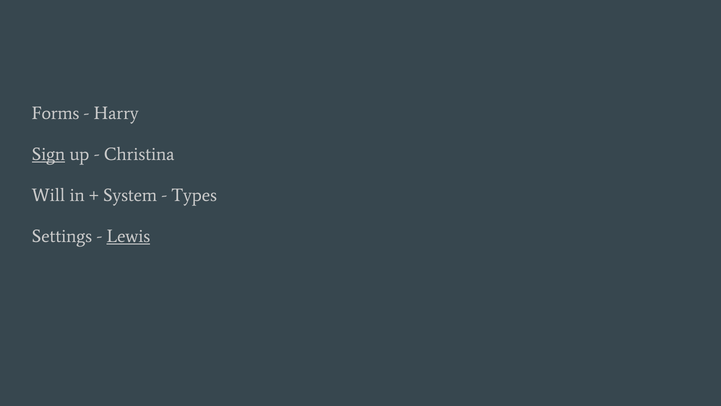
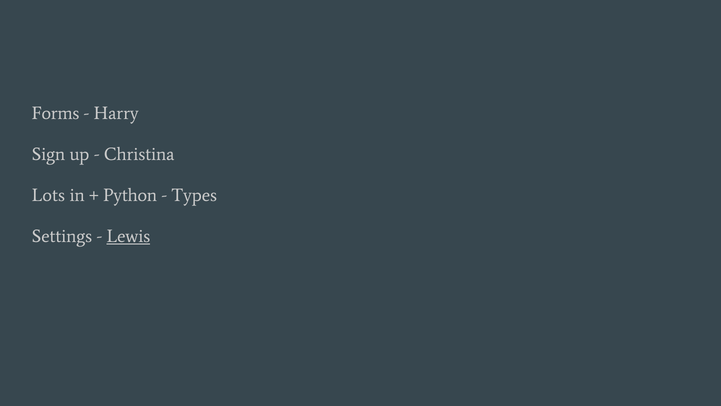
Sign underline: present -> none (48, 154)
Will: Will -> Lots (48, 195)
System: System -> Python (130, 195)
